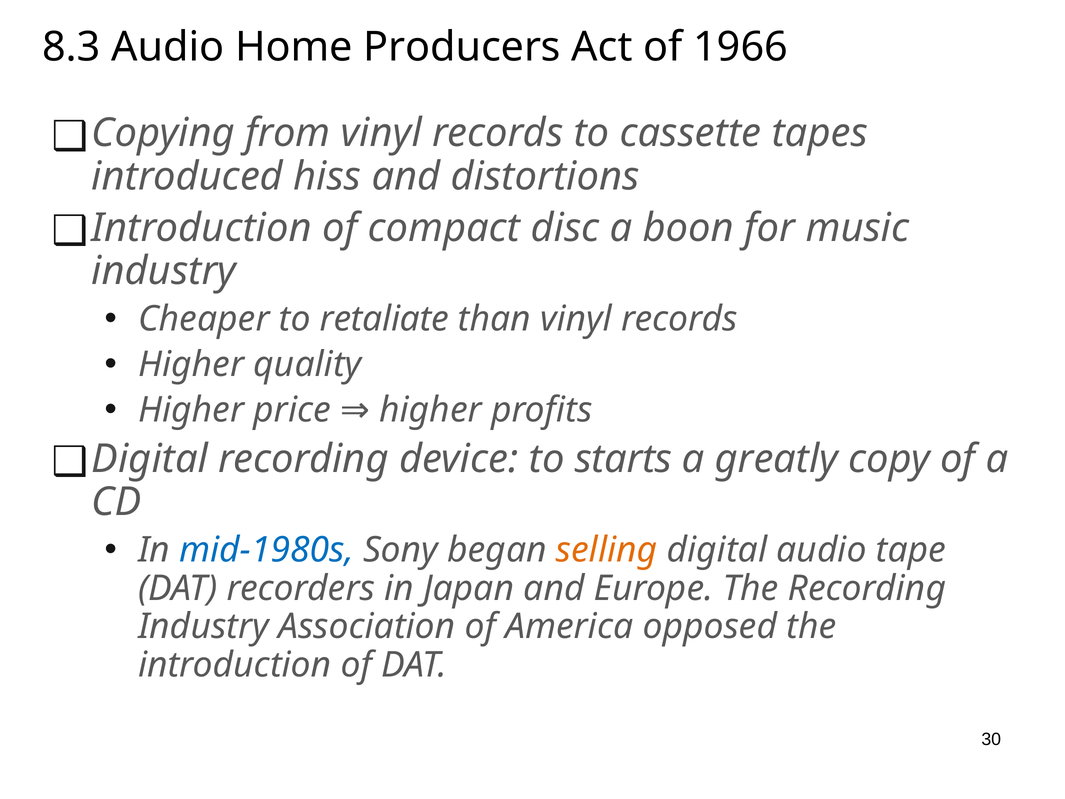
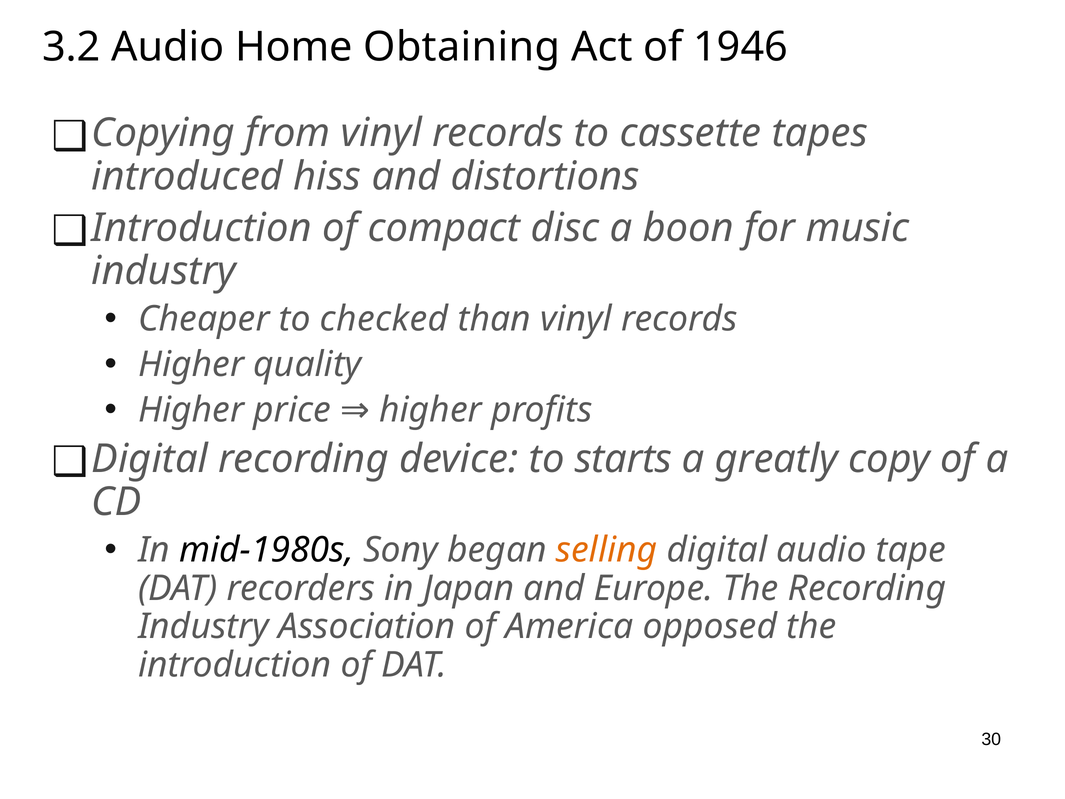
8.3: 8.3 -> 3.2 (71, 47)
Producers: Producers -> Obtaining (462, 47)
1966: 1966 -> 1946 (741, 47)
retaliate: retaliate -> checked (384, 319)
mid-1980s colour: blue -> black (266, 550)
